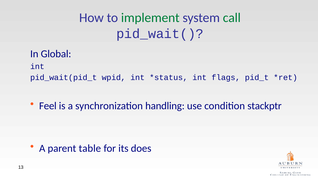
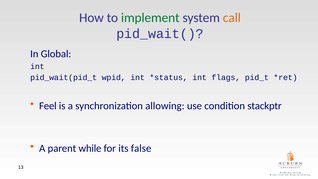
call colour: green -> orange (232, 18)
handling: handling -> allowing (165, 106)
table: table -> while (90, 148)
does: does -> false (141, 148)
